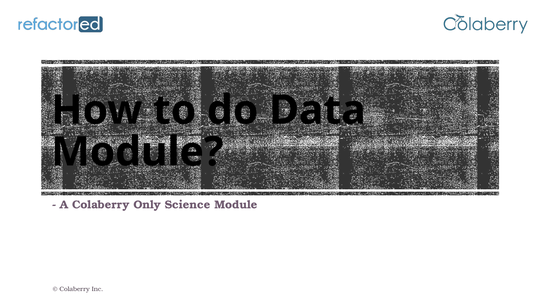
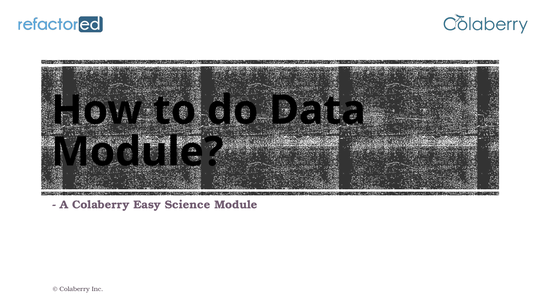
Only: Only -> Easy (147, 205)
